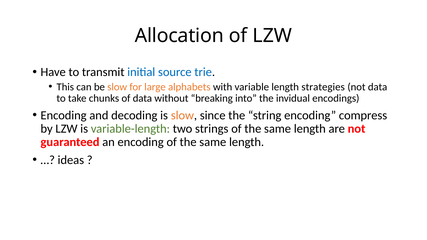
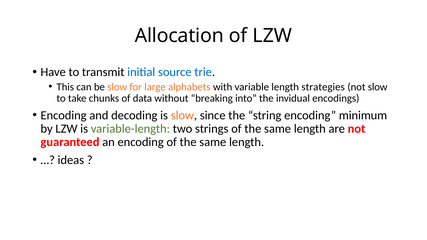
not data: data -> slow (378, 87)
compress: compress -> minimum (363, 115)
